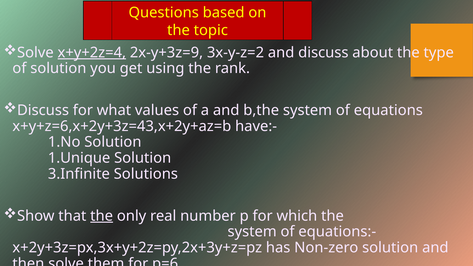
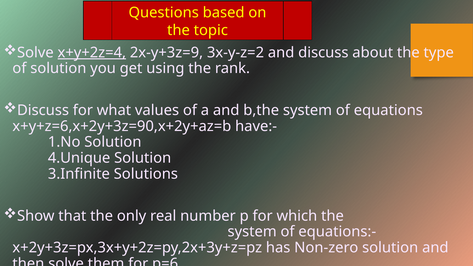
x+y+z=6,x+2y+3z=43,x+2y+az=b: x+y+z=6,x+2y+3z=43,x+2y+az=b -> x+y+z=6,x+2y+3z=90,x+2y+az=b (122, 126)
1.Unique: 1.Unique -> 4.Unique (79, 158)
the underline: present -> none (102, 216)
